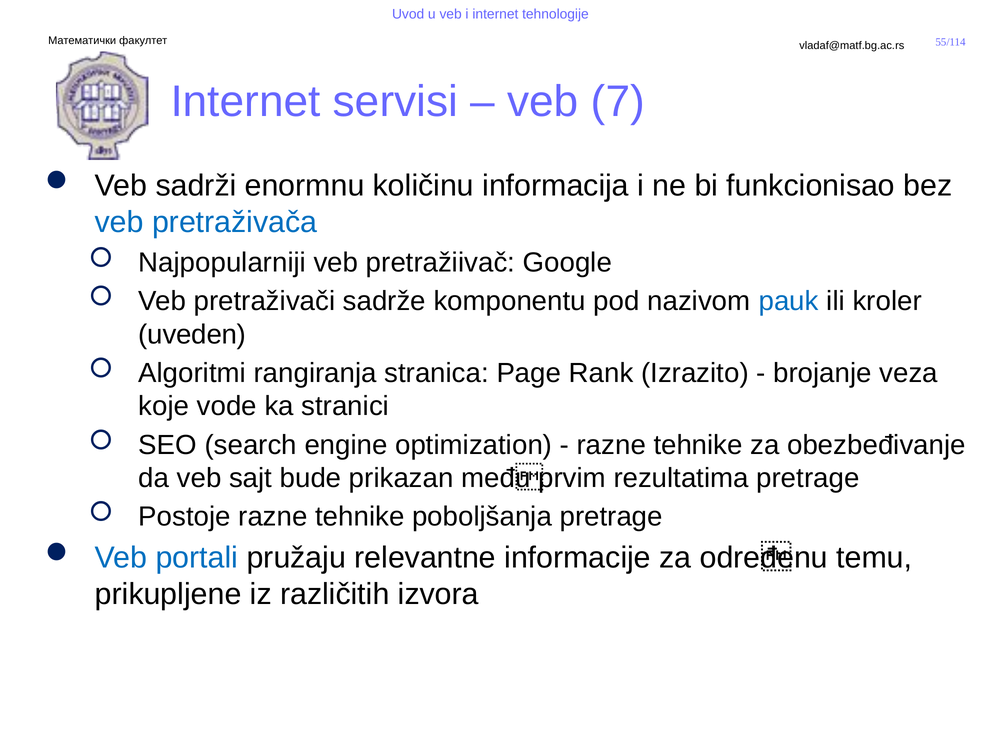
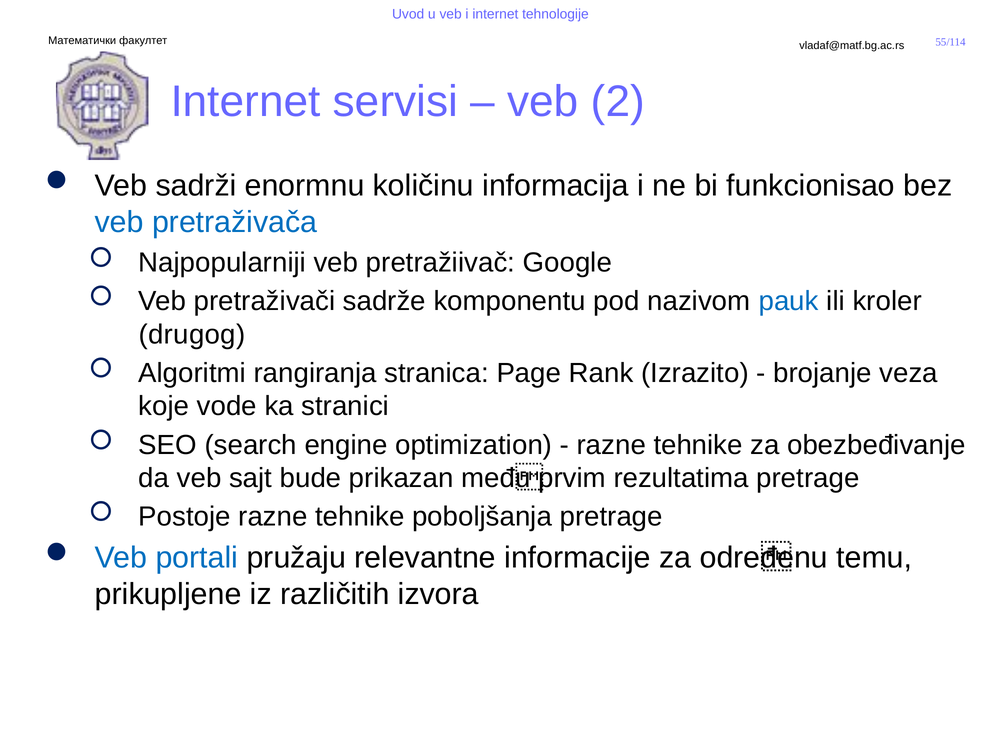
7: 7 -> 2 (618, 102)
uveden: uveden -> drugog (192, 335)
